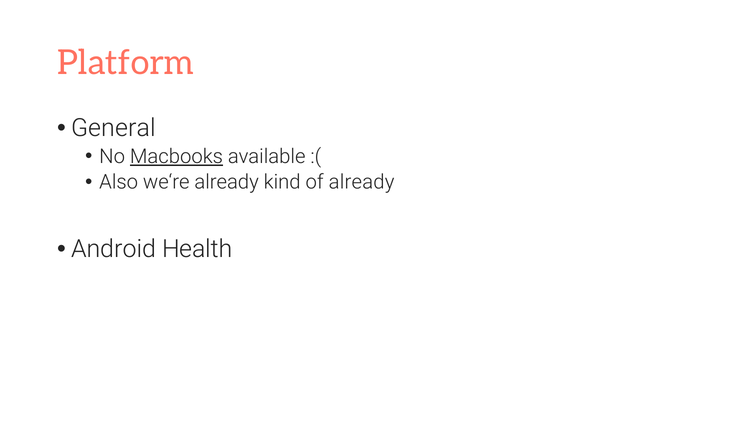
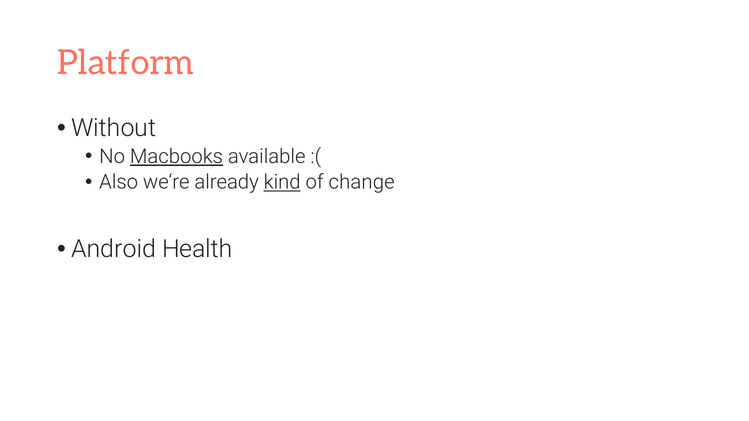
General: General -> Without (114, 128)
kind underline: none -> present (282, 182)
of already: already -> change (362, 182)
